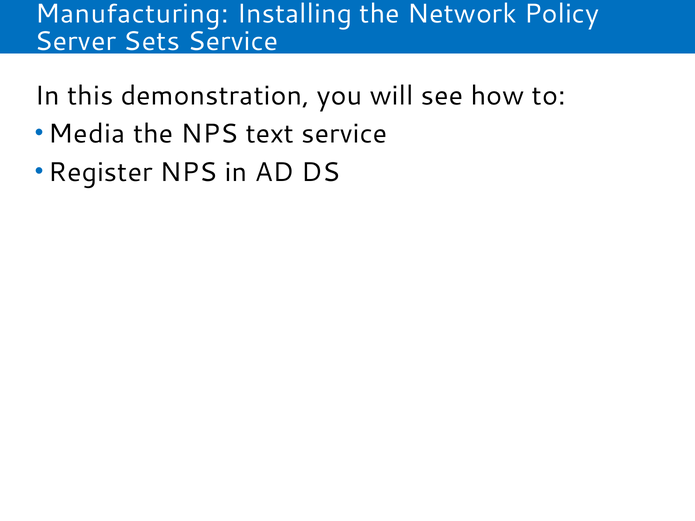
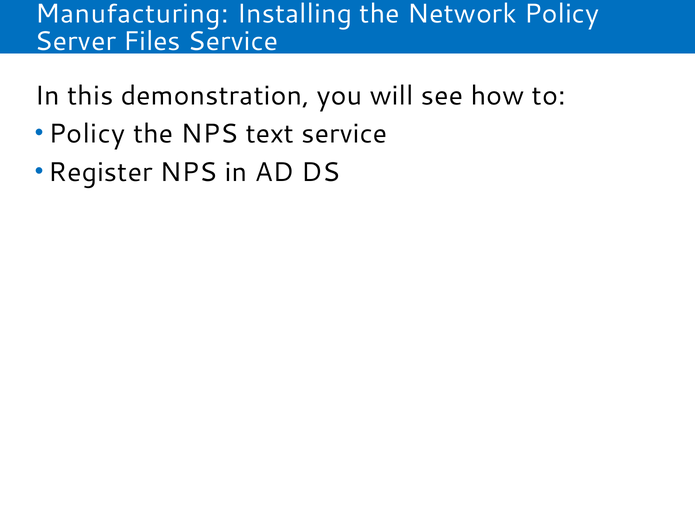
Sets: Sets -> Files (152, 41)
Media: Media -> Policy (87, 134)
